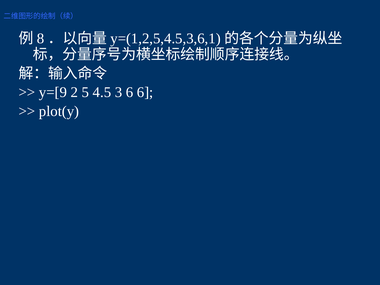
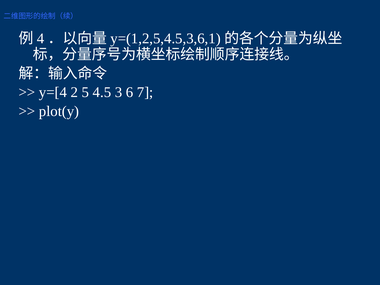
8: 8 -> 4 (41, 39)
y=[9: y=[9 -> y=[4 (53, 92)
6 6: 6 -> 7 (145, 92)
